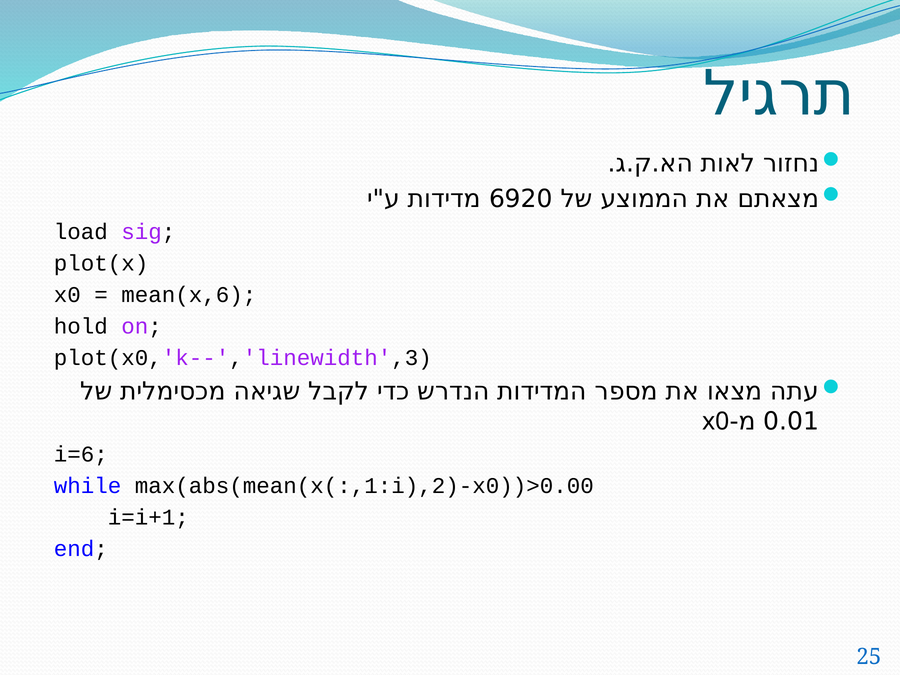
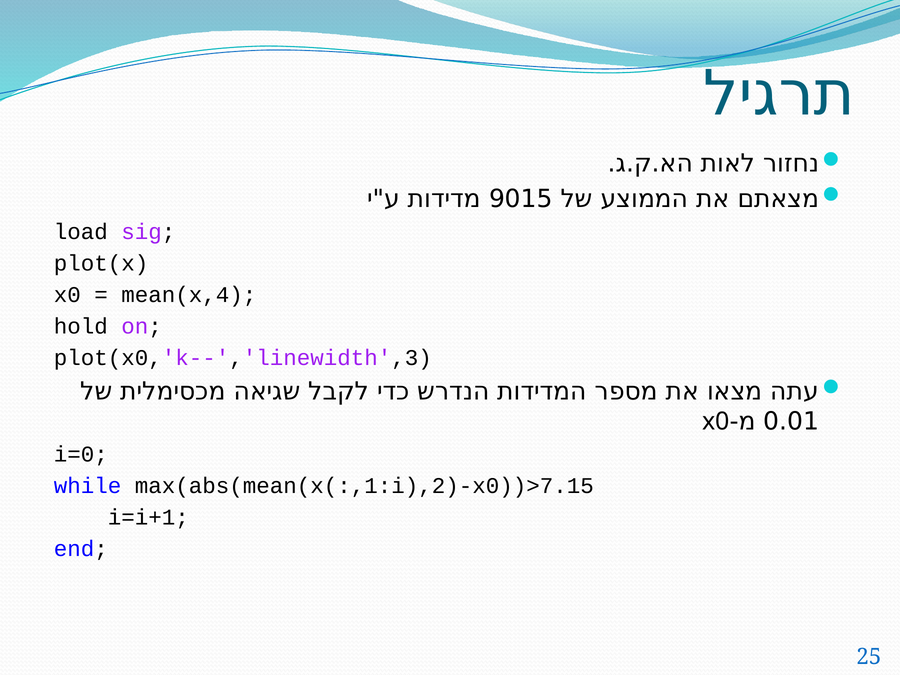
6920: 6920 -> 9015 (521, 199)
mean(x,6: mean(x,6 -> mean(x,4 (189, 295)
i=6: i=6 -> i=0 (81, 454)
max(abs(mean(x(:,1:i),2)-x0))>0.00: max(abs(mean(x(:,1:i),2)-x0))>0.00 -> max(abs(mean(x(:,1:i),2)-x0))>7.15 (364, 486)
